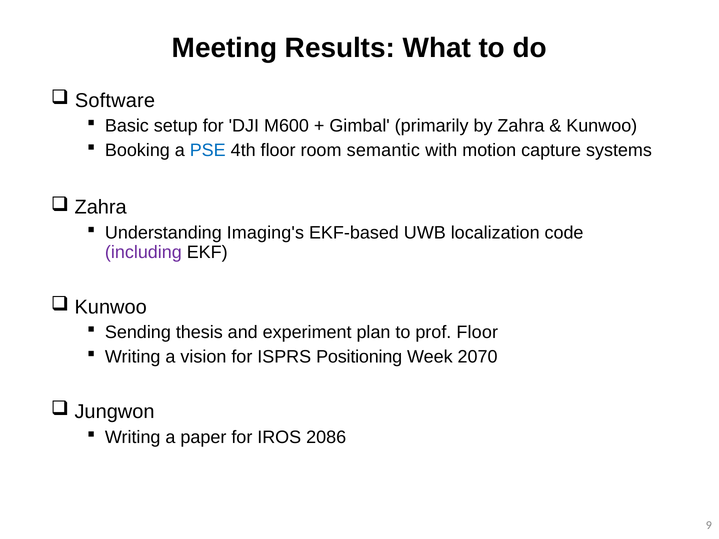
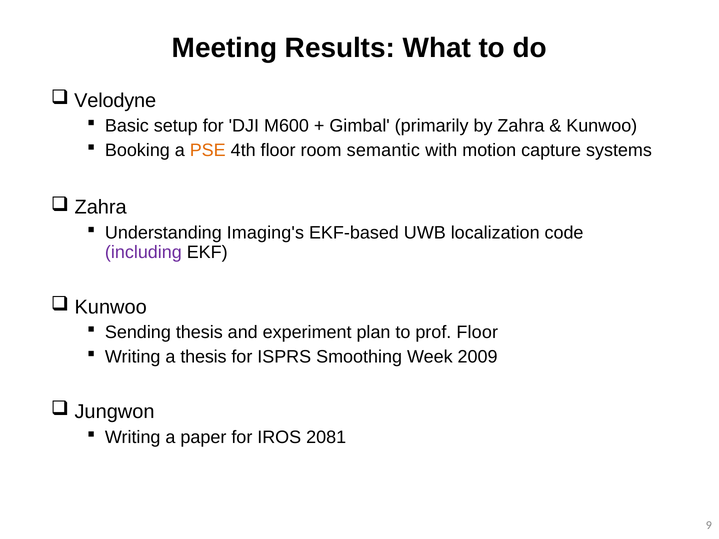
Software: Software -> Velodyne (115, 100)
PSE colour: blue -> orange (208, 150)
a vision: vision -> thesis (203, 357)
Positioning: Positioning -> Smoothing (359, 357)
2070: 2070 -> 2009 (478, 357)
2086: 2086 -> 2081 (326, 437)
